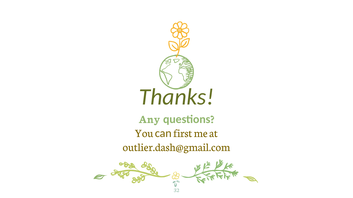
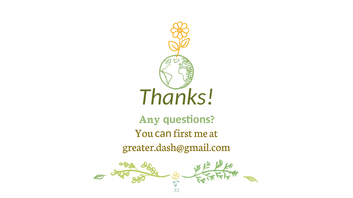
outlier.dash@gmail.com: outlier.dash@gmail.com -> greater.dash@gmail.com (176, 148)
